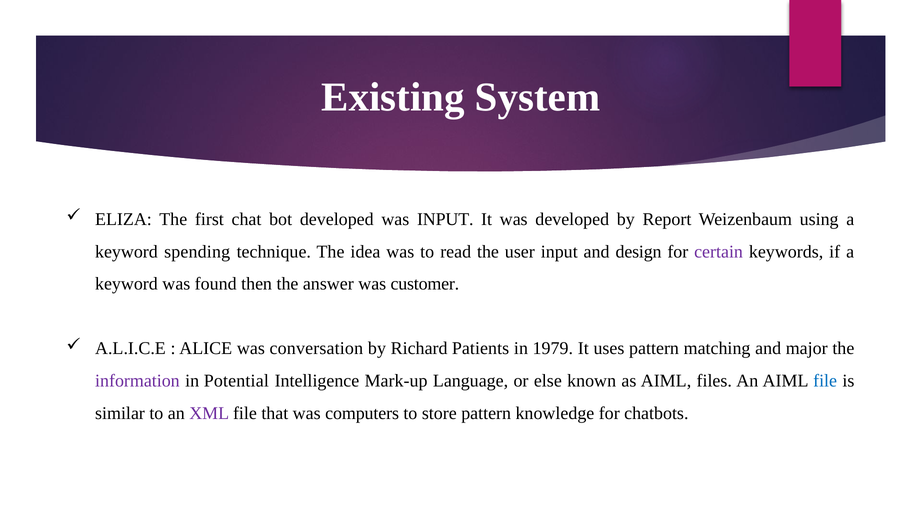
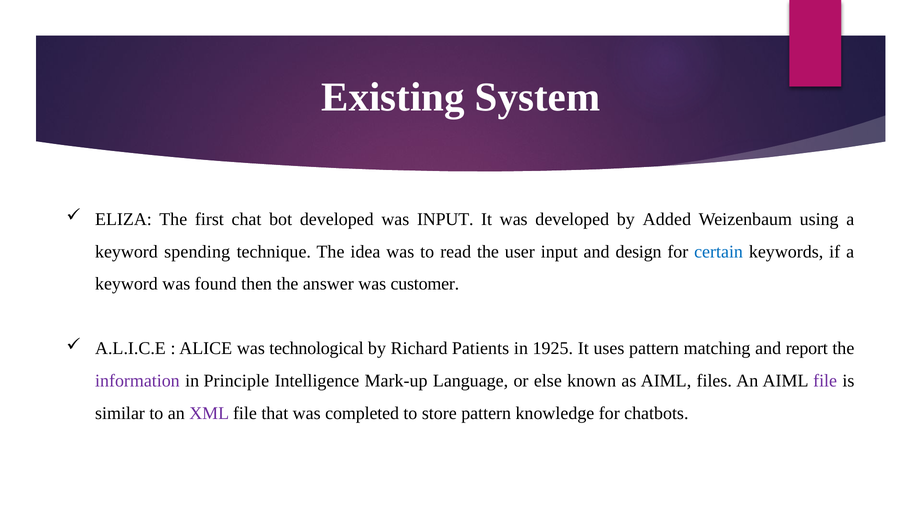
Report: Report -> Added (667, 219)
certain colour: purple -> blue (719, 251)
conversation: conversation -> technological (317, 348)
1979: 1979 -> 1925 (553, 348)
major: major -> report (807, 348)
Potential: Potential -> Principle (236, 381)
file colour: blue -> purple (825, 381)
computers: computers -> completed (362, 413)
